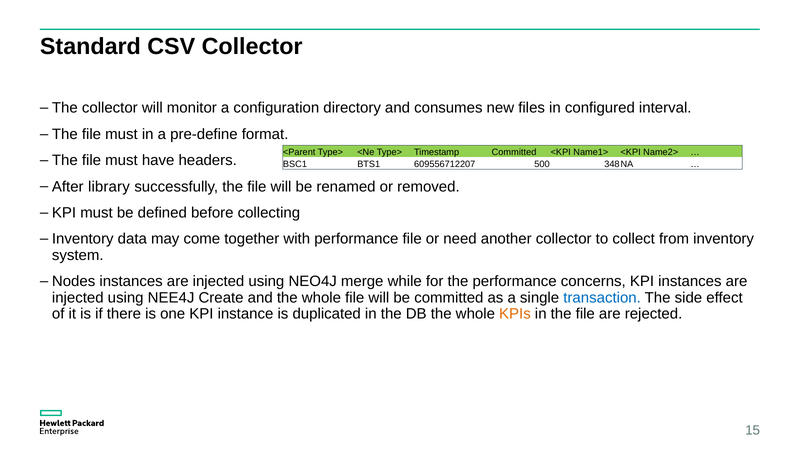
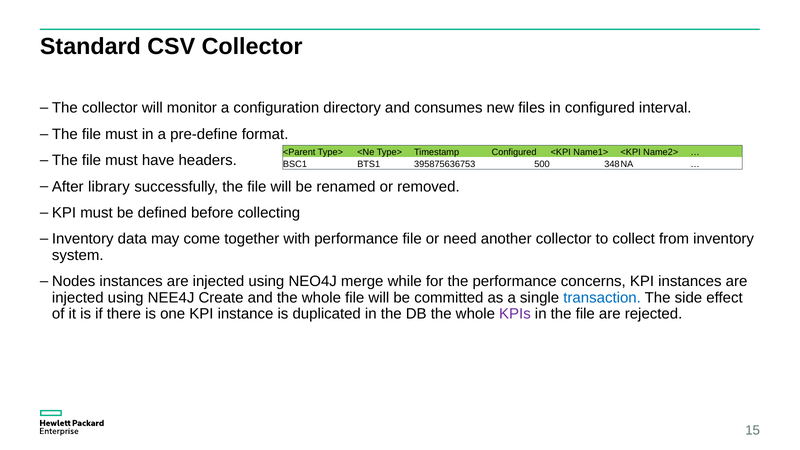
Timestamp Committed: Committed -> Configured (514, 152)
609556712207: 609556712207 -> 395875636753 (445, 164)
KPIs colour: orange -> purple (515, 314)
